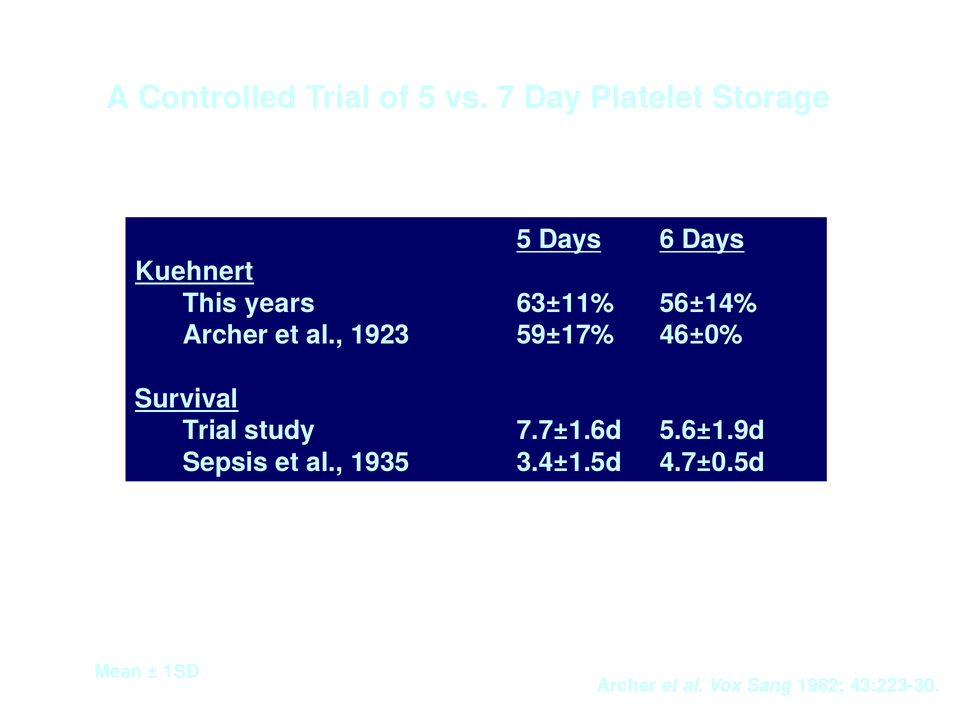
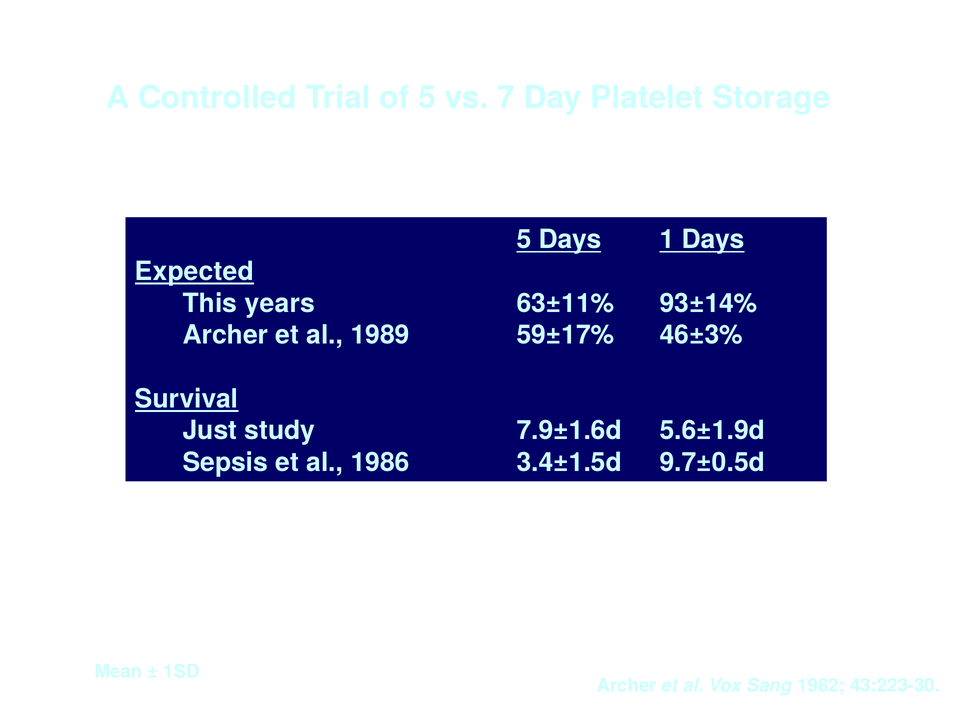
6: 6 -> 1 (667, 240)
Kuehnert: Kuehnert -> Expected (194, 271)
56±14%: 56±14% -> 93±14% (709, 303)
1923: 1923 -> 1989 (380, 335)
46±0%: 46±0% -> 46±3% (701, 335)
Trial: Trial -> Just (210, 430)
7.7±1.6d: 7.7±1.6d -> 7.9±1.6d (569, 430)
1935: 1935 -> 1986 (380, 462)
4.7±0.5d: 4.7±0.5d -> 9.7±0.5d (712, 462)
